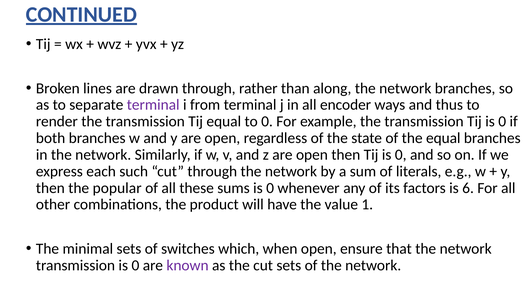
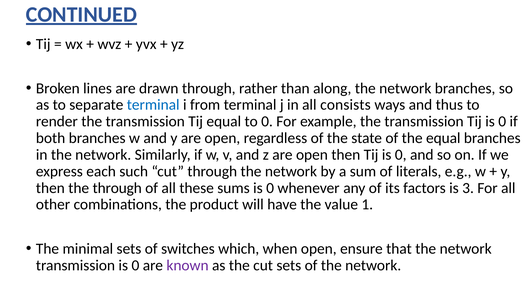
terminal colour: purple -> blue (153, 105)
encoder: encoder -> consists (345, 105)
the popular: popular -> through (117, 188)
6: 6 -> 3 (468, 188)
